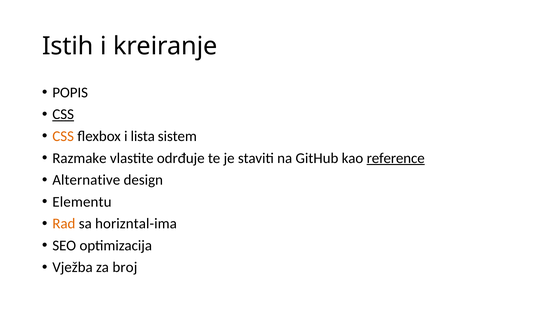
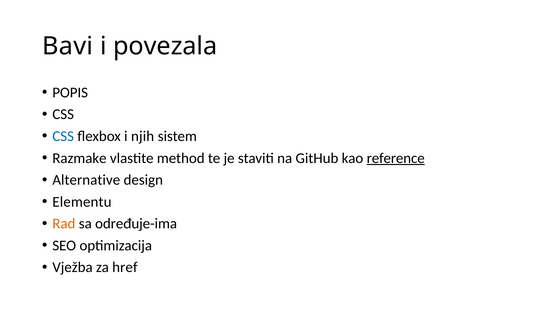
Istih: Istih -> Bavi (68, 46)
kreiranje: kreiranje -> povezala (165, 46)
CSS underline: present -> none (63, 114)
CSS colour: orange -> blue (63, 136)
lista: lista -> njih (143, 136)
odrđuje: odrđuje -> method (181, 158)
horizntal-ima: horizntal-ima -> određuje-ima (136, 224)
broj: broj -> href (125, 267)
